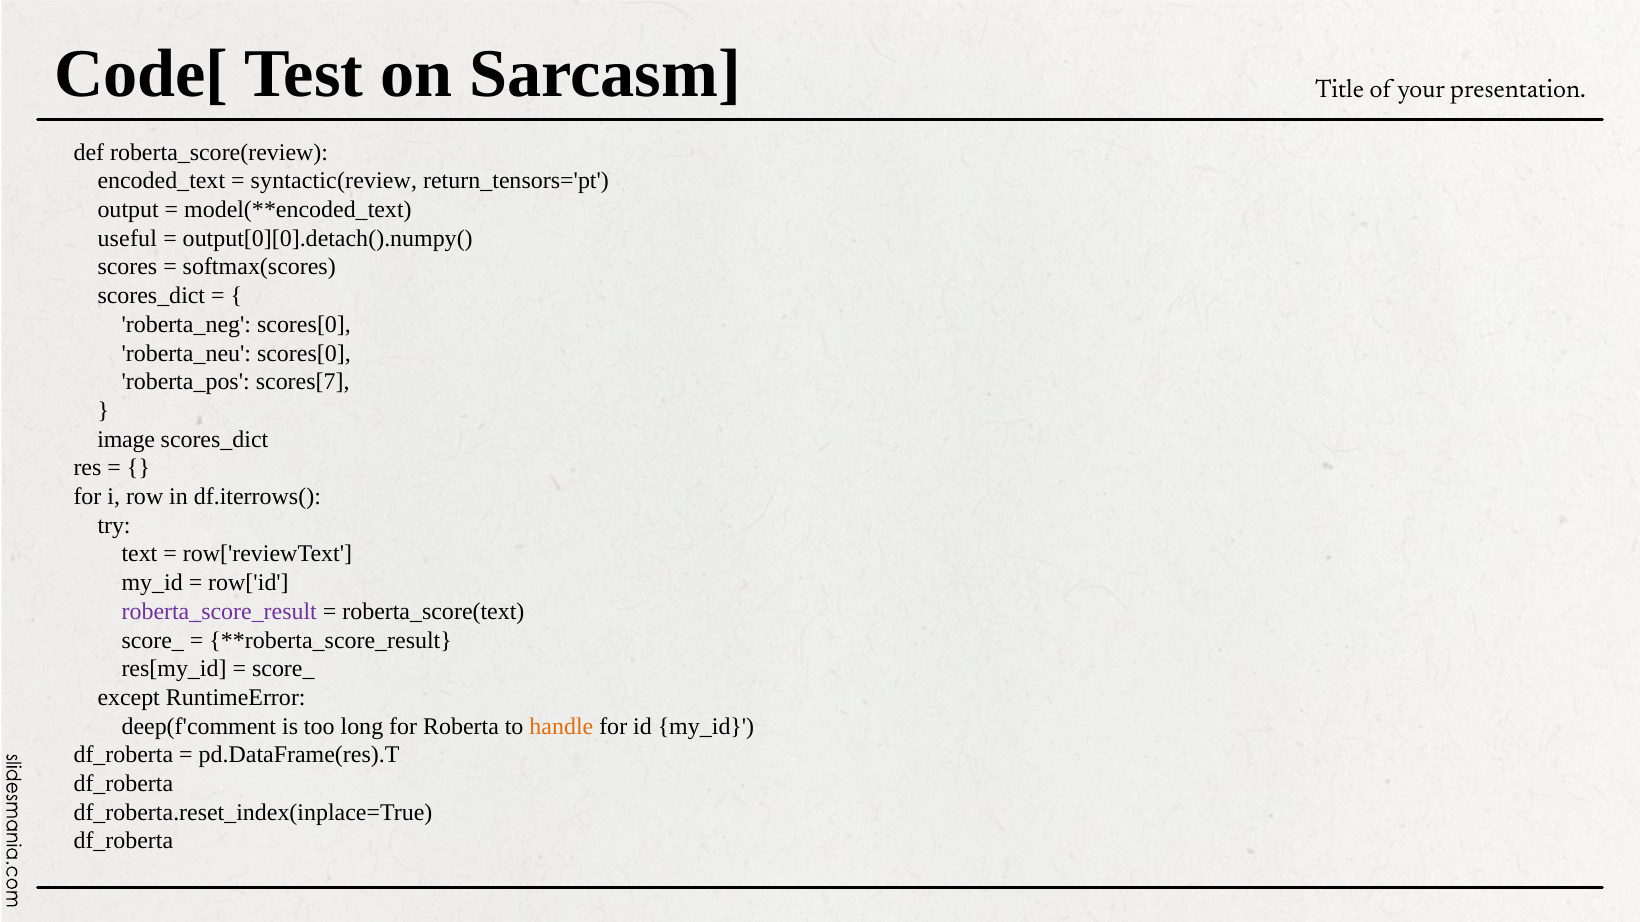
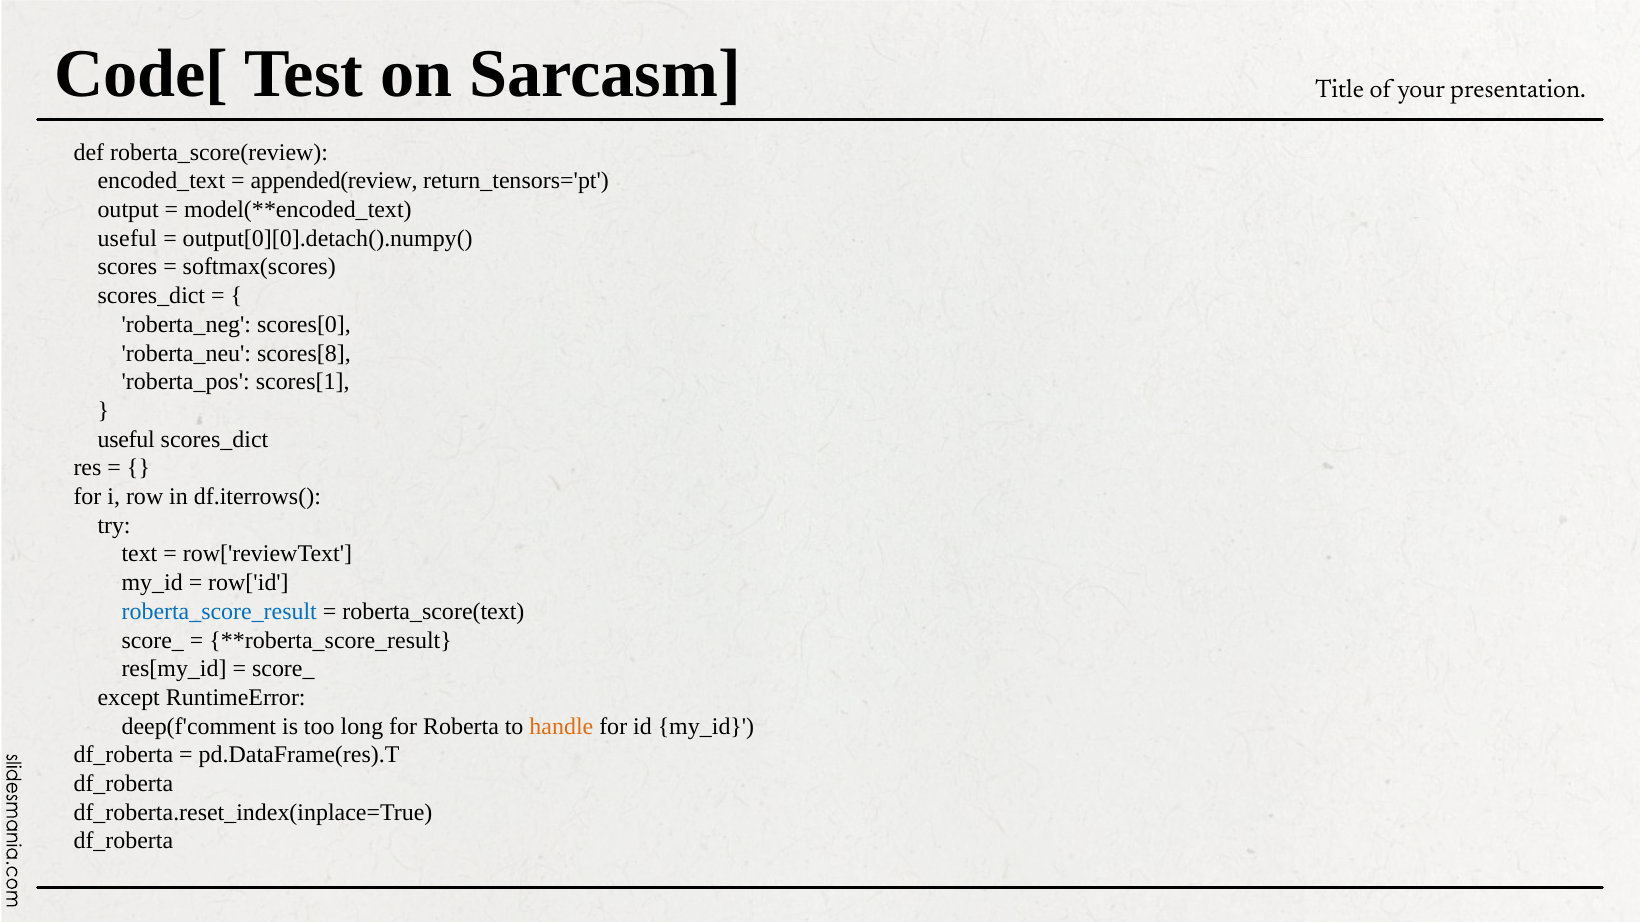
syntactic(review: syntactic(review -> appended(review (334, 181)
roberta_neu scores[0: scores[0 -> scores[8 (304, 353)
scores[7: scores[7 -> scores[1 (303, 382)
image: image -> useful (126, 439)
roberta_score_result colour: purple -> blue (219, 612)
